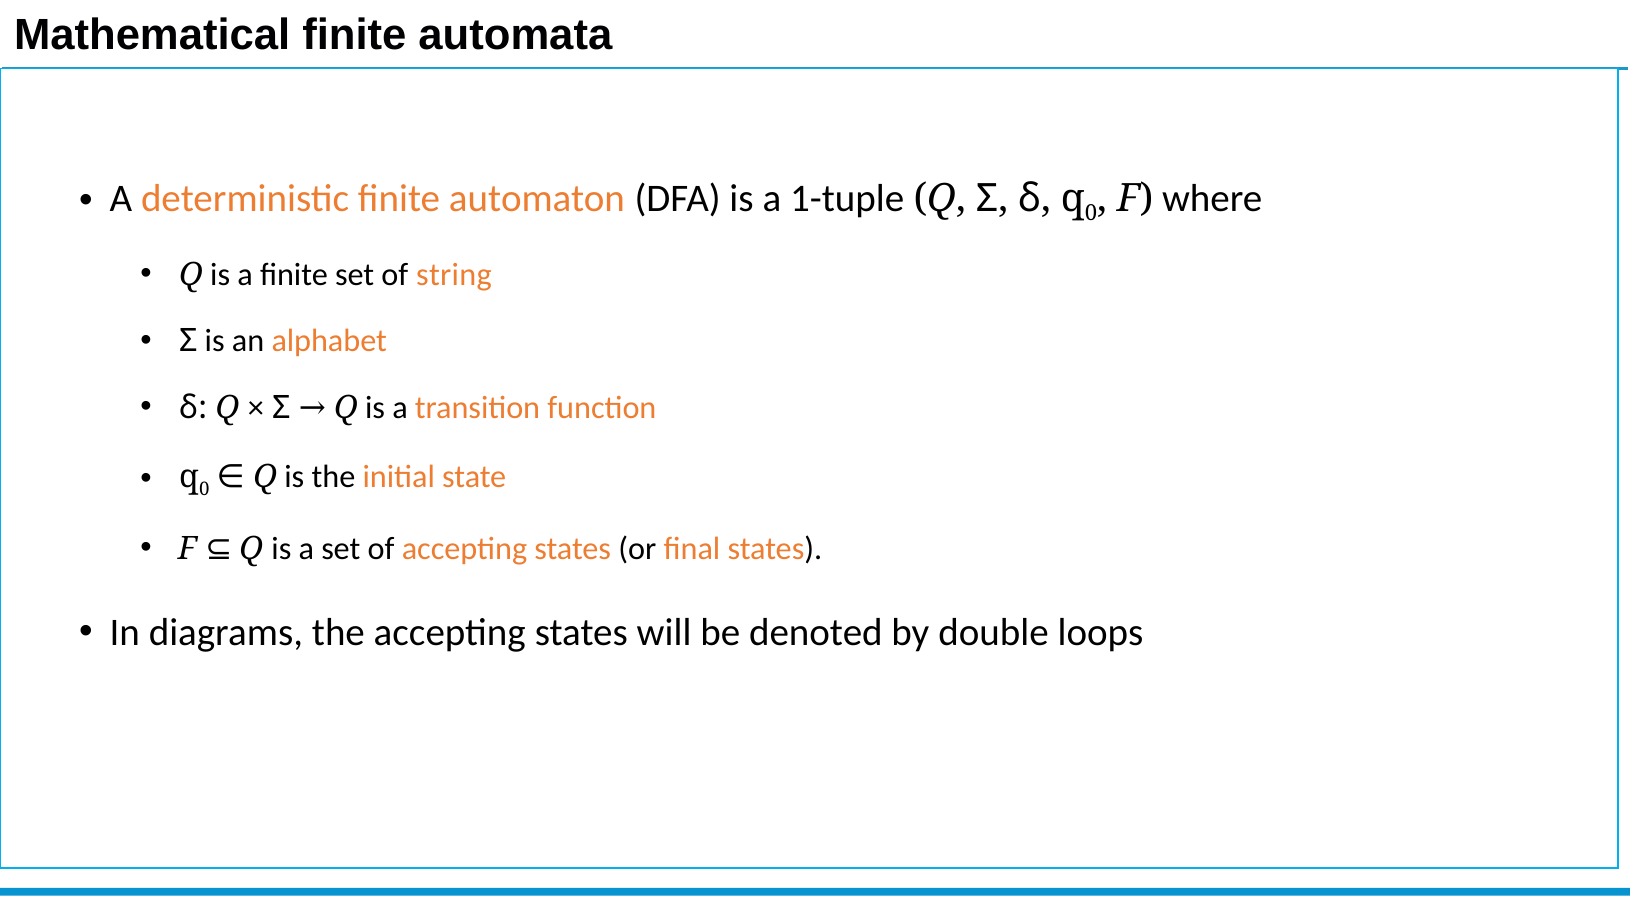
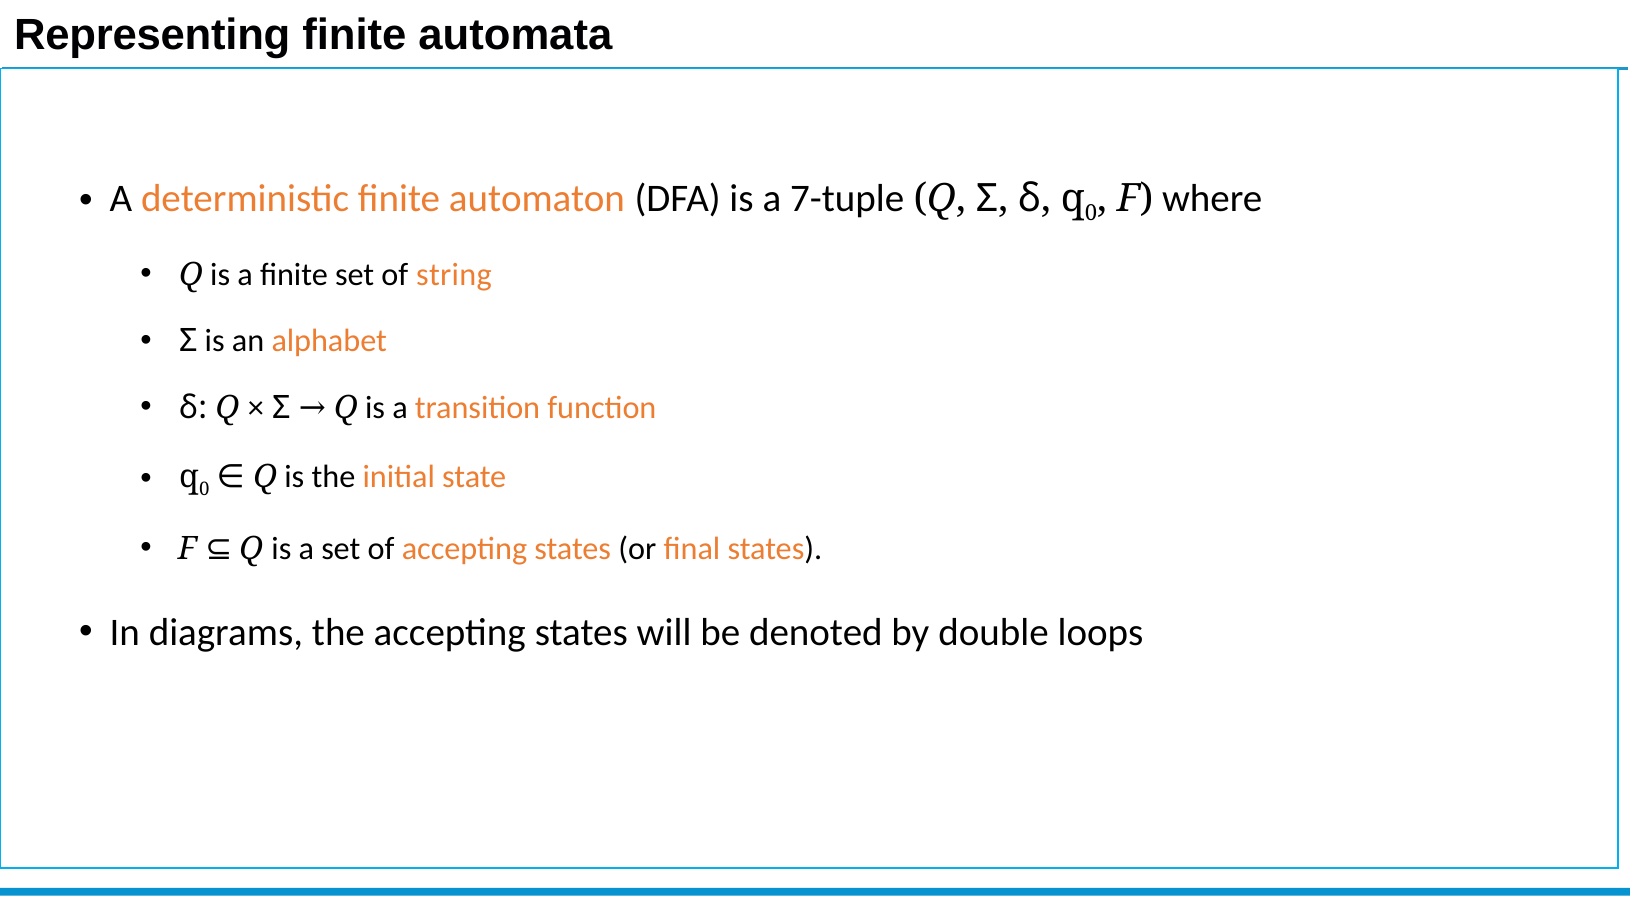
Mathematical: Mathematical -> Representing (152, 35)
1-tuple: 1-tuple -> 7-tuple (847, 199)
